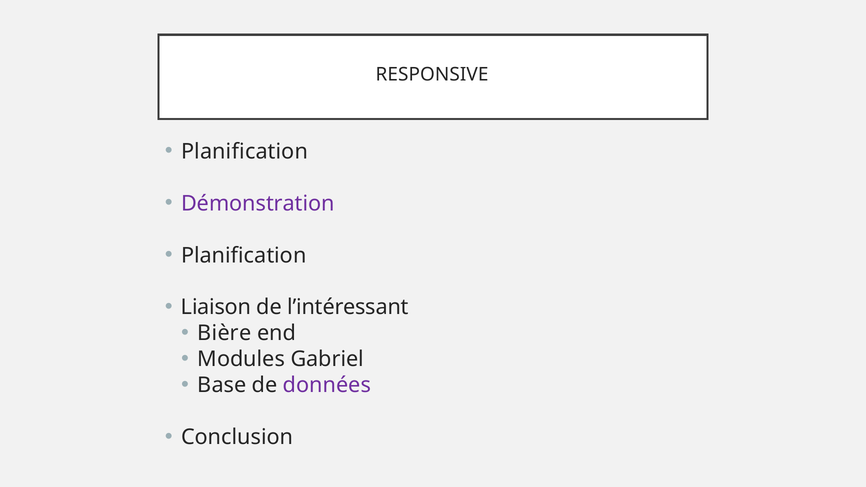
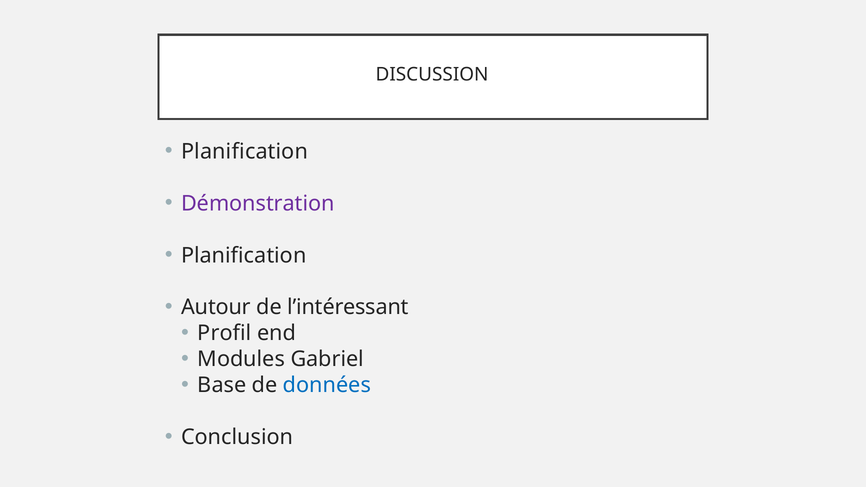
RESPONSIVE: RESPONSIVE -> DISCUSSION (432, 75)
Liaison: Liaison -> Autour (216, 307)
Bière: Bière -> Profil (224, 333)
données colour: purple -> blue (327, 385)
